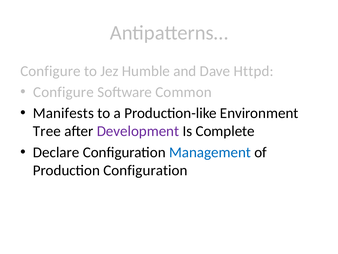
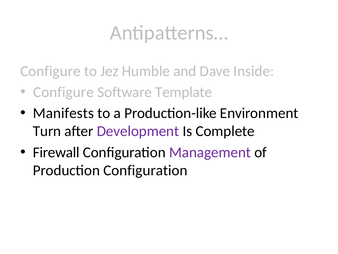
Httpd: Httpd -> Inside (254, 71)
Common: Common -> Template (184, 92)
Tree: Tree -> Turn (47, 131)
Declare: Declare -> Firewall (56, 152)
Management colour: blue -> purple (210, 152)
